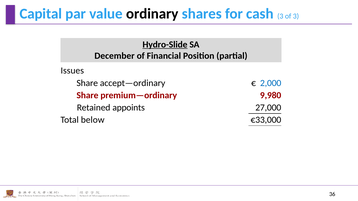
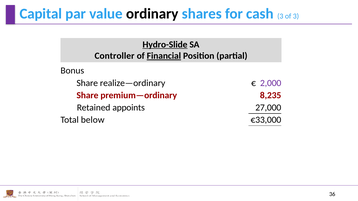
December: December -> Controller (115, 56)
Financial underline: none -> present (164, 56)
Issues: Issues -> Bonus (72, 71)
accept—ordinary: accept—ordinary -> realize—ordinary (133, 83)
2,000 colour: blue -> purple (271, 83)
9,980: 9,980 -> 8,235 (271, 95)
